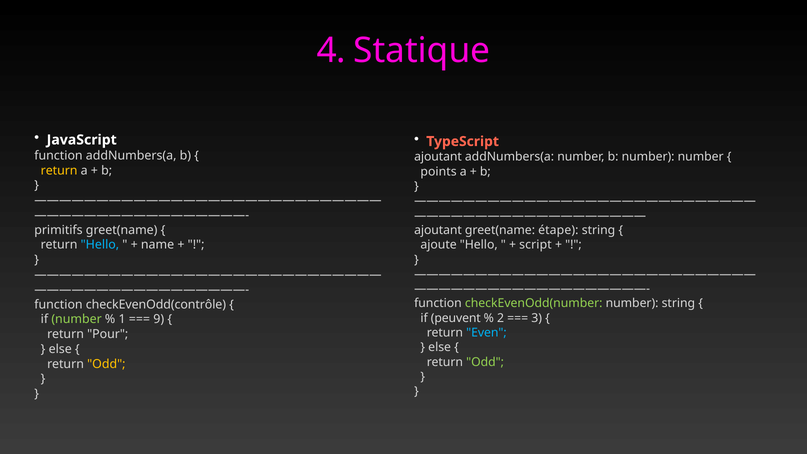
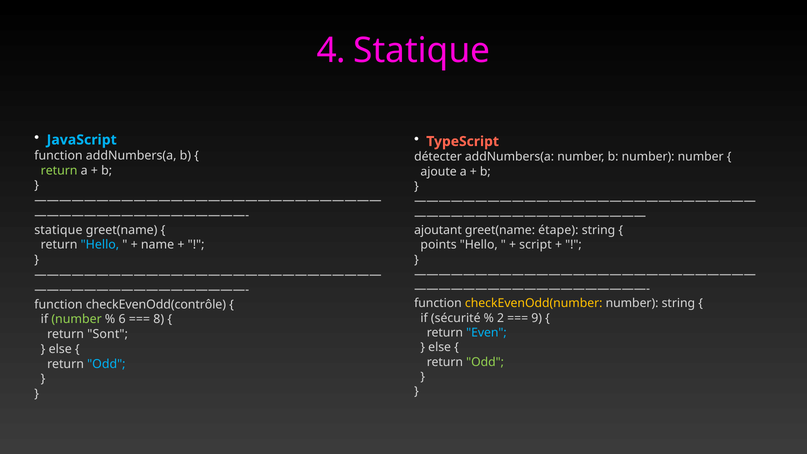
JavaScript colour: white -> light blue (82, 140)
ajoutant: ajoutant -> détecter (438, 157)
return colour: yellow -> light green (59, 170)
points: points -> ajoute (439, 172)
primitifs: primitifs -> statique (58, 230)
ajoute: ajoute -> points (439, 245)
checkEvenOdd(number colour: light green -> yellow (534, 303)
peuvent: peuvent -> sécurité (456, 318)
3: 3 -> 9 (537, 318)
1: 1 -> 6 (122, 319)
9: 9 -> 8 (159, 319)
Pour: Pour -> Sont (108, 334)
Odd colour: yellow -> light blue (106, 364)
